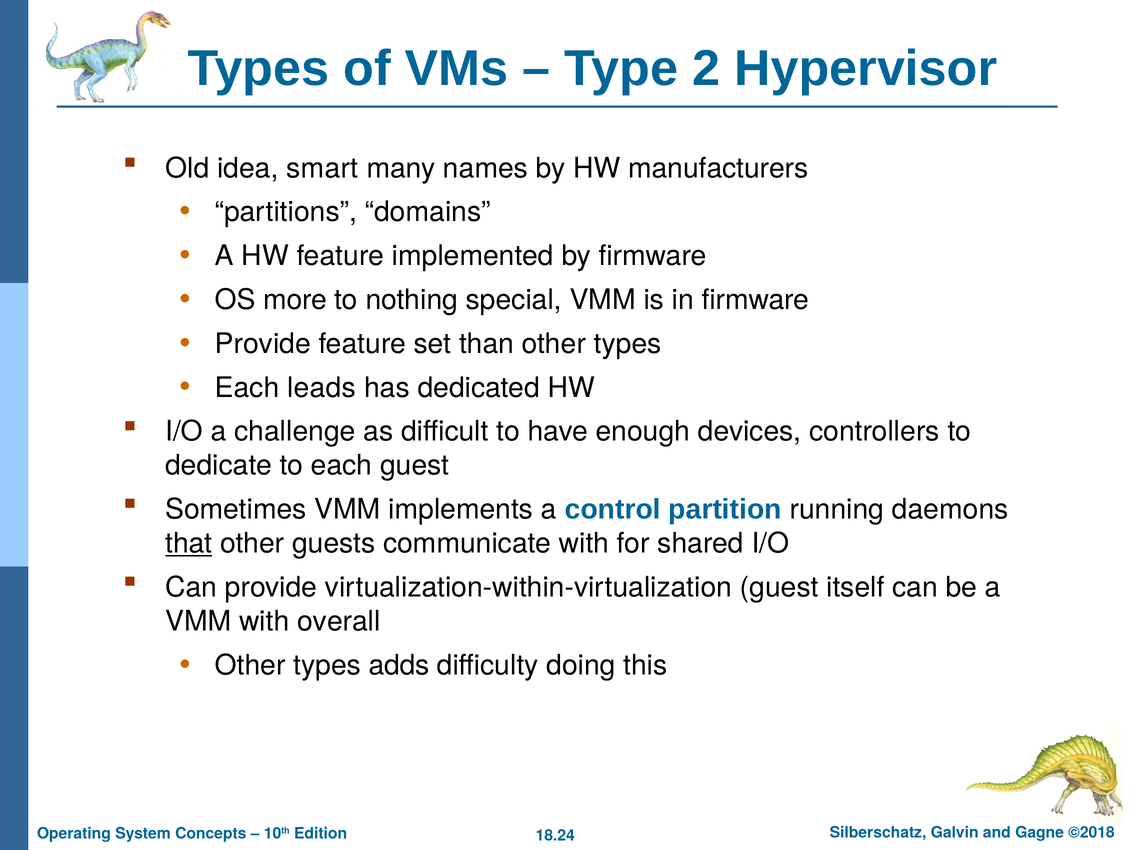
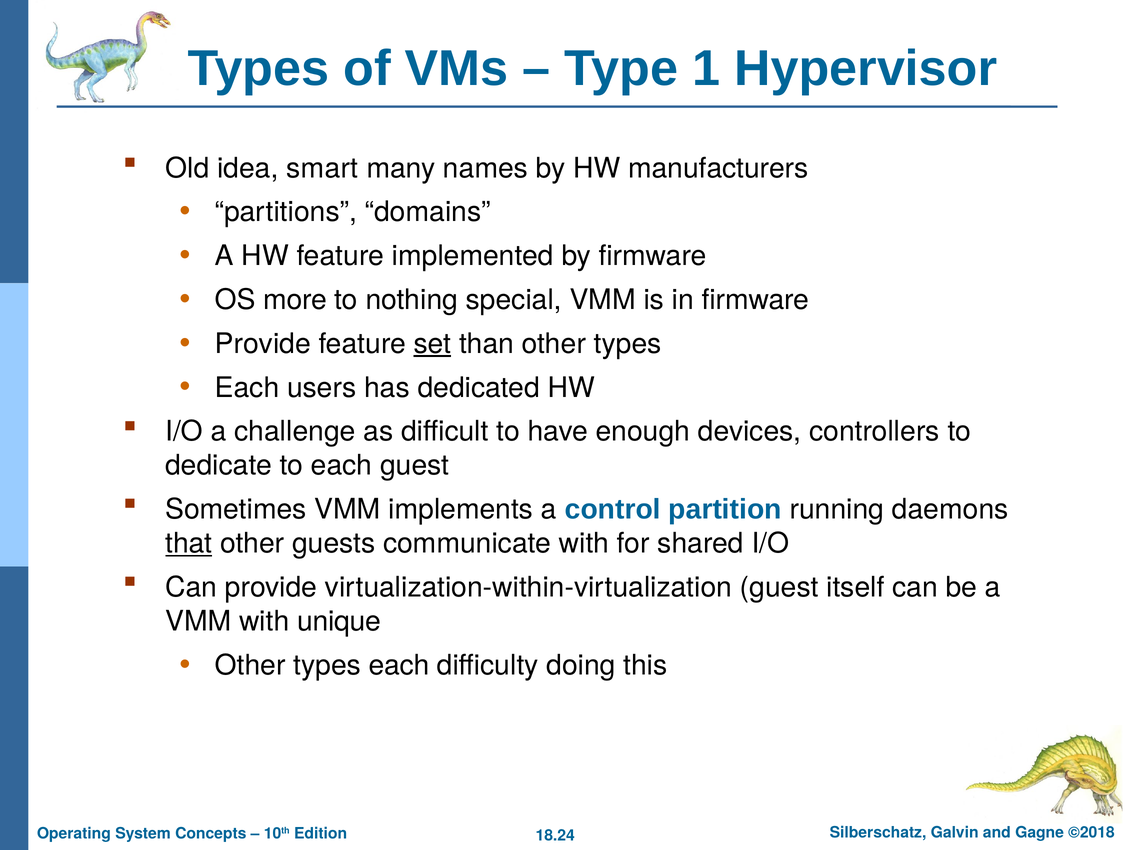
2: 2 -> 1 (706, 69)
set underline: none -> present (433, 344)
leads: leads -> users (322, 388)
overall: overall -> unique (339, 621)
types adds: adds -> each (399, 665)
